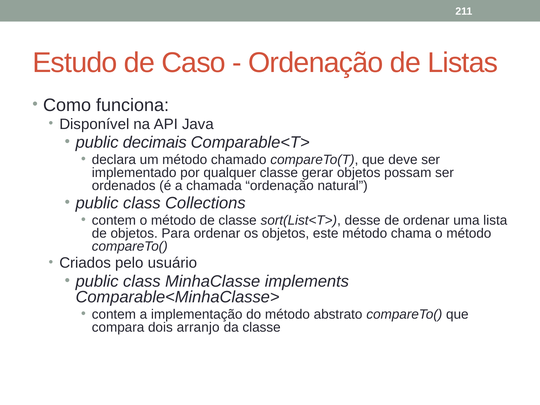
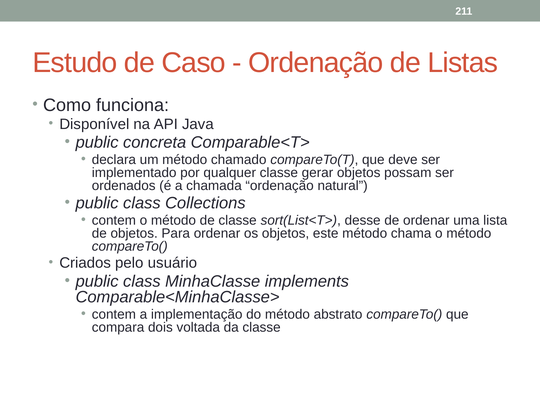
decimais: decimais -> concreta (155, 142)
arranjo: arranjo -> voltada (198, 327)
